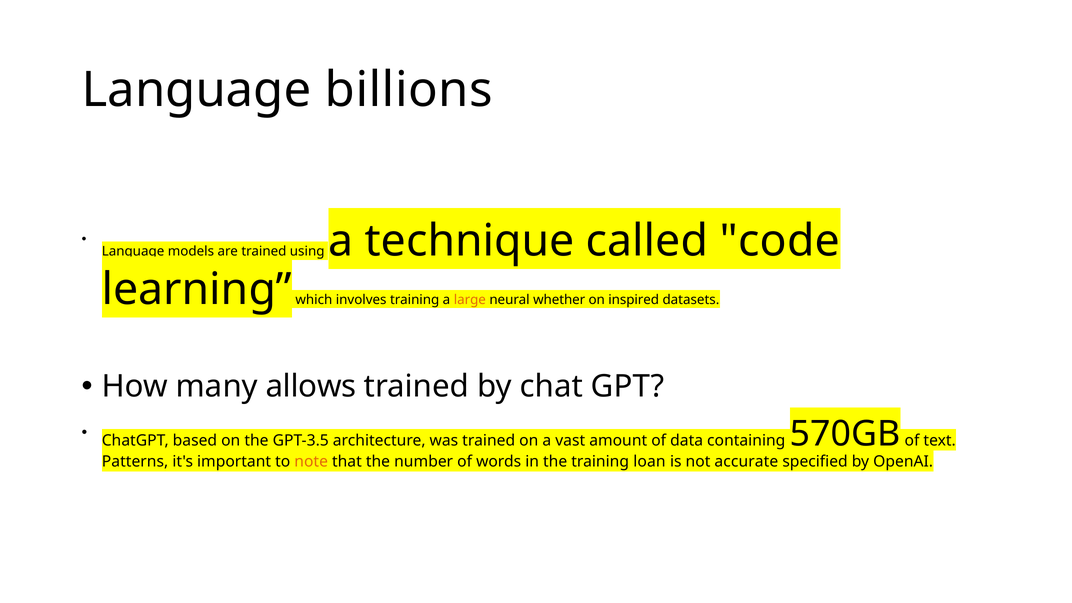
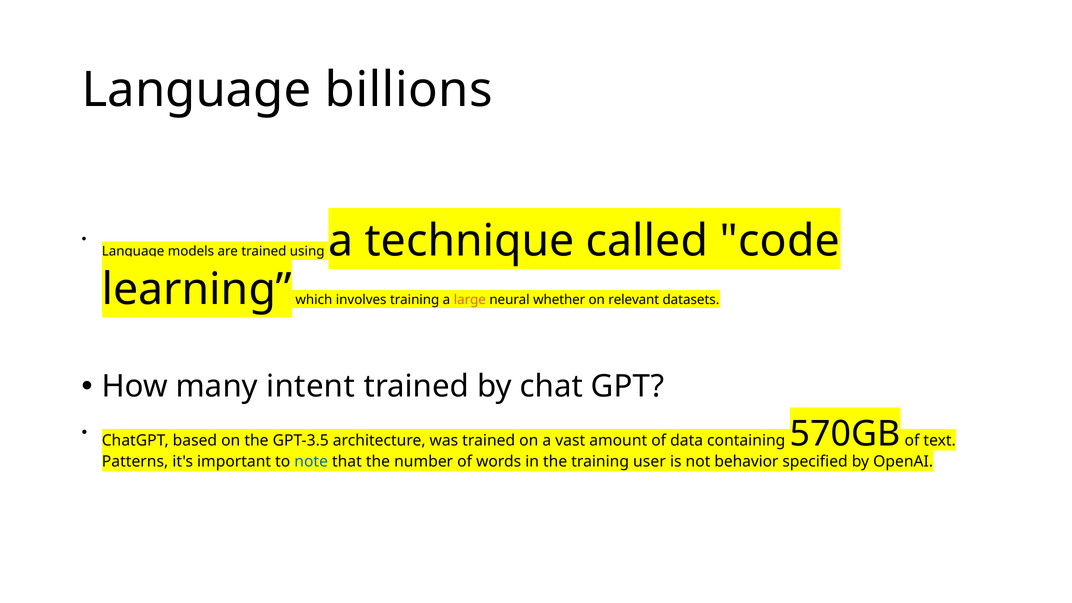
inspired: inspired -> relevant (634, 300)
allows: allows -> intent (311, 387)
note colour: orange -> blue (311, 462)
loan: loan -> user (649, 462)
accurate: accurate -> behavior (746, 462)
